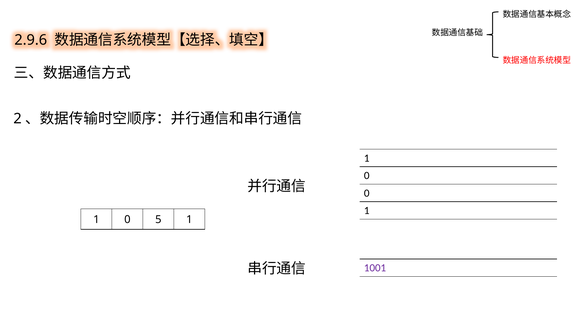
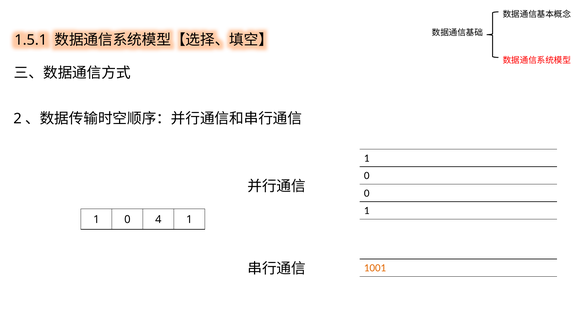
2.9.6: 2.9.6 -> 1.5.1 (31, 40)
5: 5 -> 4 (158, 220)
1001 colour: purple -> orange (375, 268)
